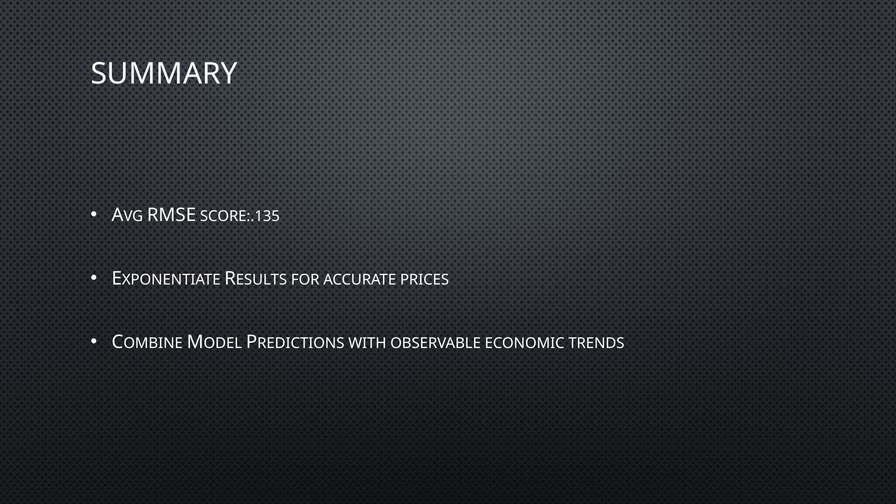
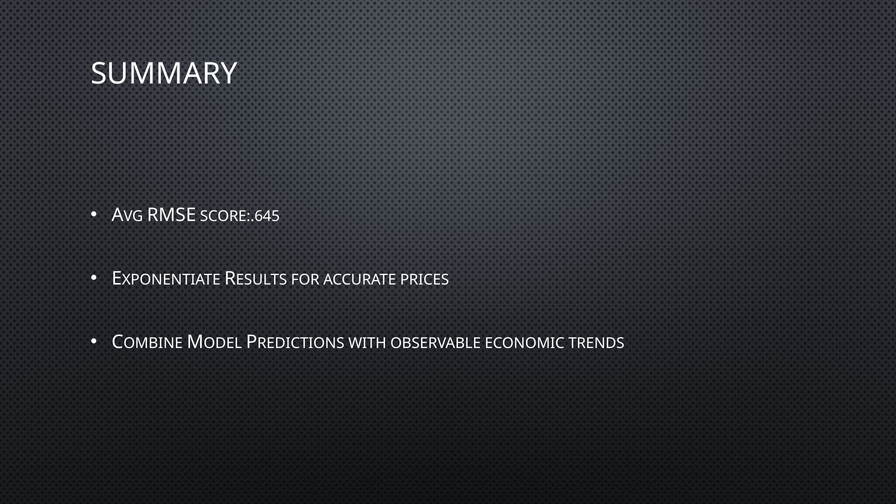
SCORE:.135: SCORE:.135 -> SCORE:.645 (240, 216)
